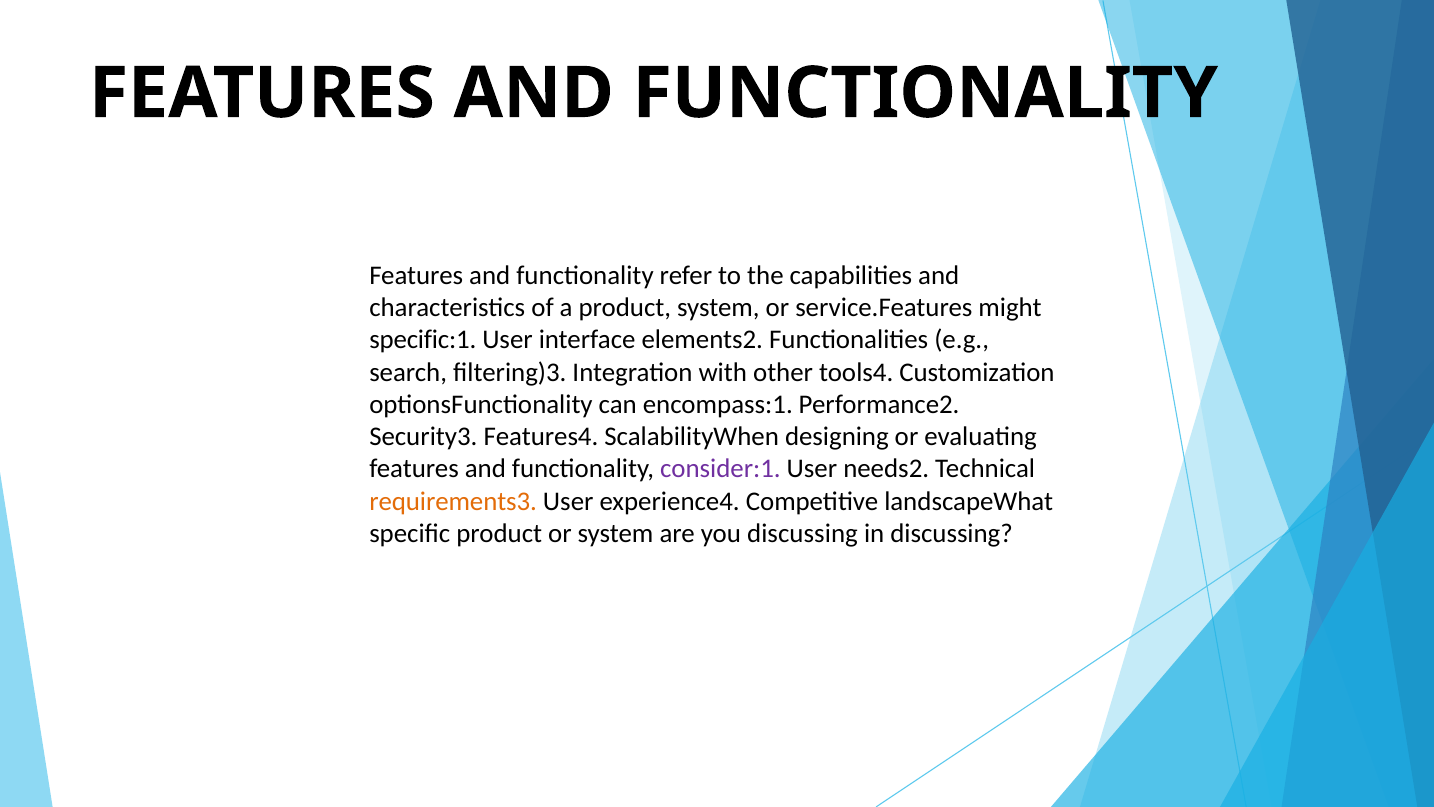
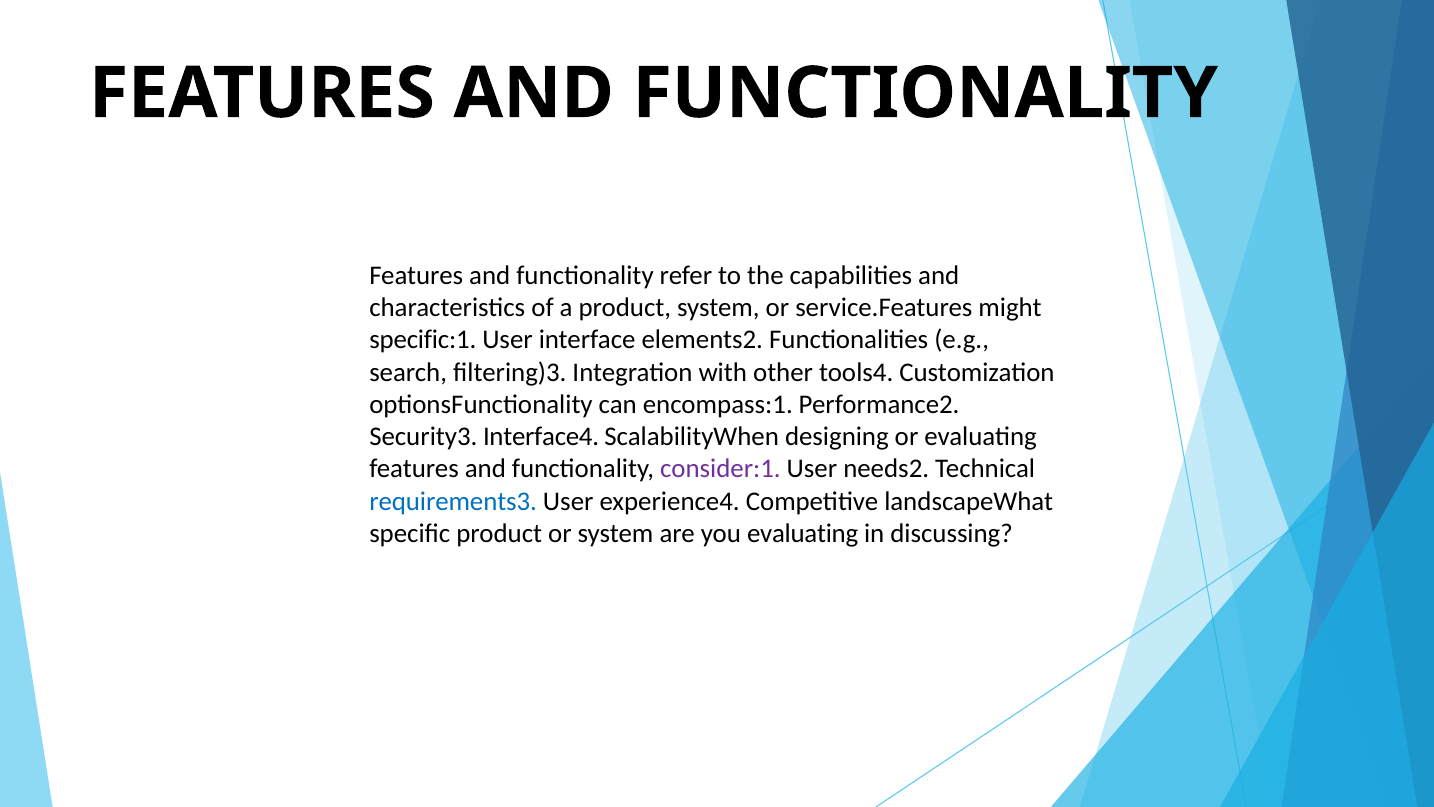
Features4: Features4 -> Interface4 (541, 437)
requirements3 colour: orange -> blue (453, 501)
you discussing: discussing -> evaluating (803, 533)
